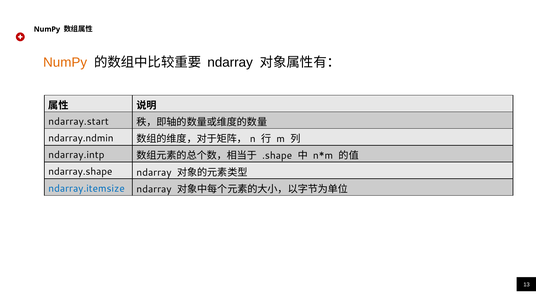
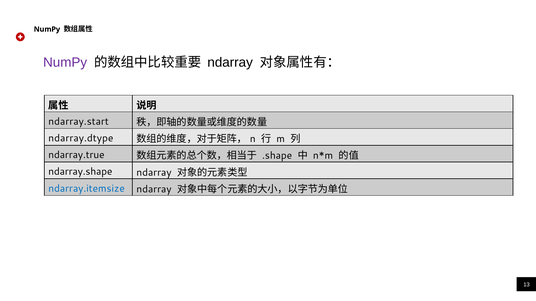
NumPy colour: orange -> purple (65, 62)
ndarray.ndmin: ndarray.ndmin -> ndarray.dtype (81, 139)
ndarray.intp: ndarray.intp -> ndarray.true (76, 155)
